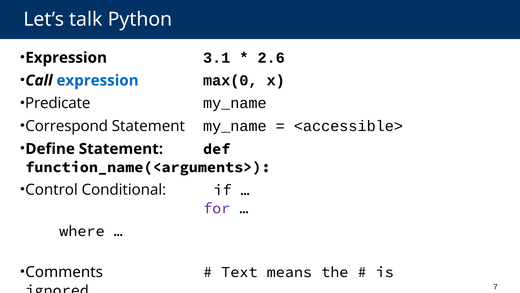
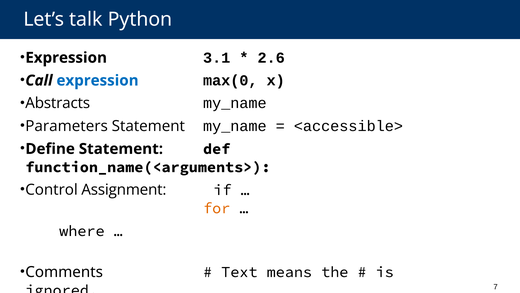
Predicate: Predicate -> Abstracts (58, 103)
Correspond: Correspond -> Parameters (67, 126)
Conditional: Conditional -> Assignment (124, 190)
for colour: purple -> orange (217, 208)
